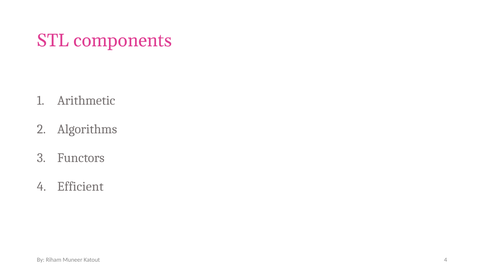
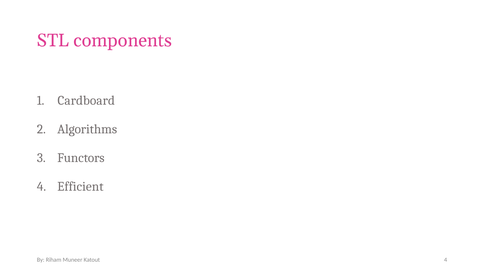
Arithmetic: Arithmetic -> Cardboard (86, 101)
